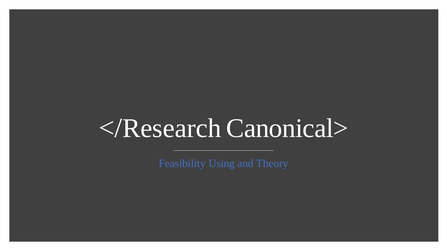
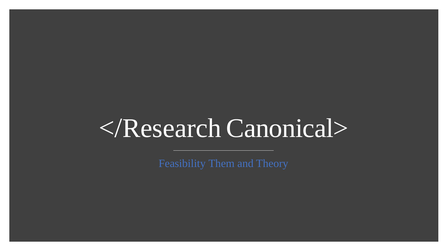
Using: Using -> Them (222, 164)
